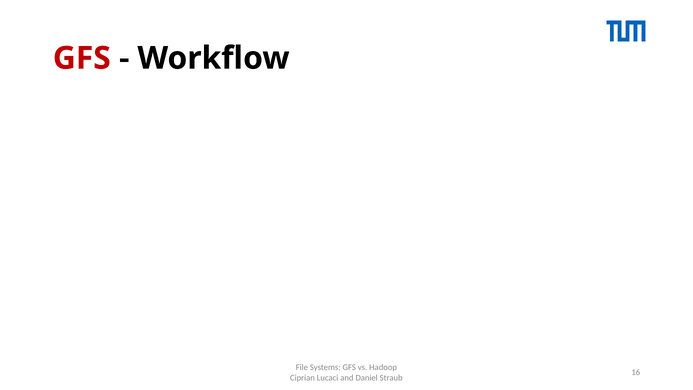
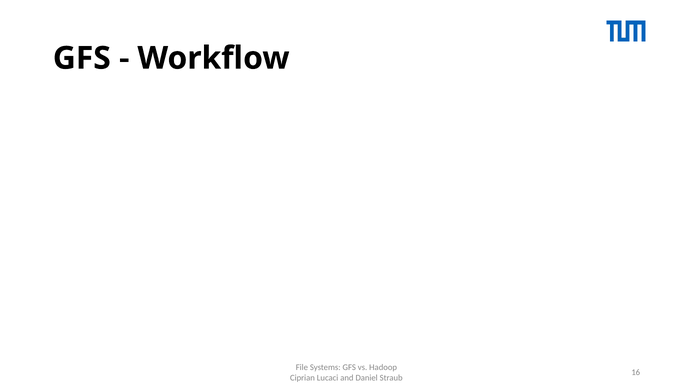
GFS colour: red -> black (82, 58)
